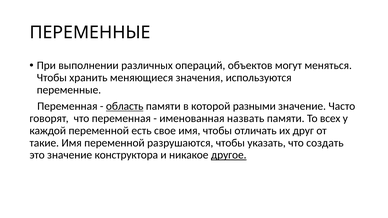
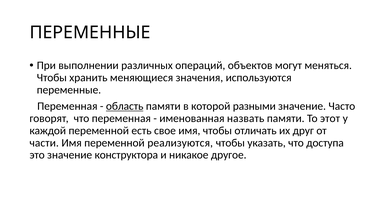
всех: всех -> этот (330, 119)
такие: такие -> части (44, 143)
разрушаются: разрушаются -> реализуются (180, 143)
создать: создать -> доступа (325, 143)
другое underline: present -> none (229, 155)
